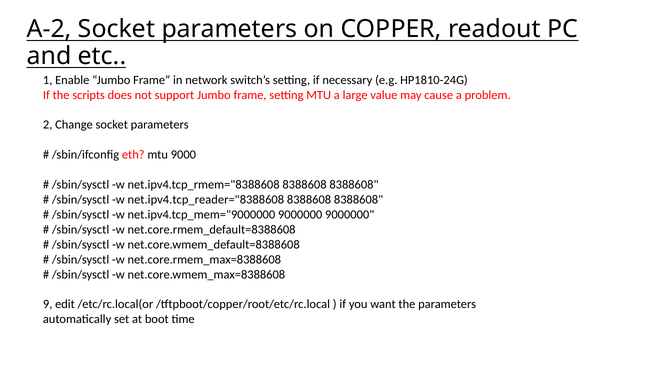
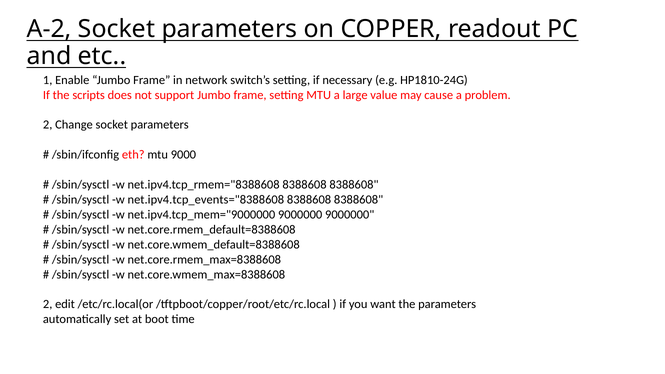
net.ipv4.tcp_reader="8388608: net.ipv4.tcp_reader="8388608 -> net.ipv4.tcp_events="8388608 (206, 200)
9: 9 -> 2 (48, 304)
